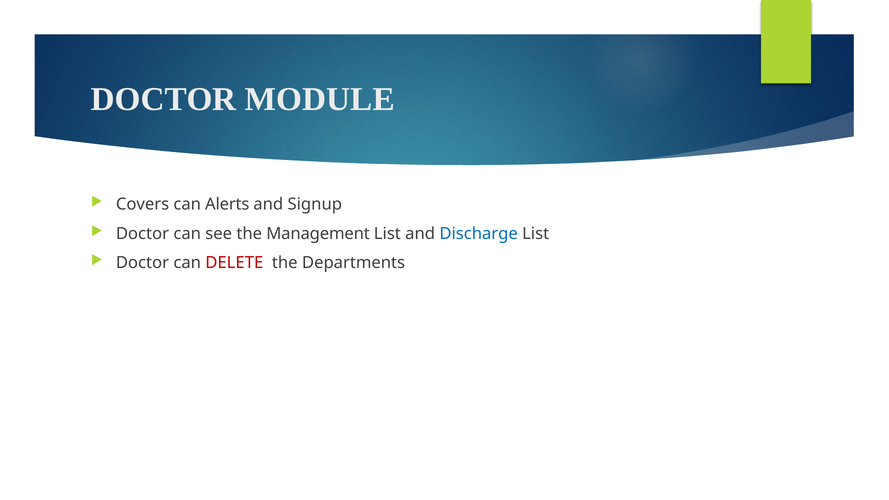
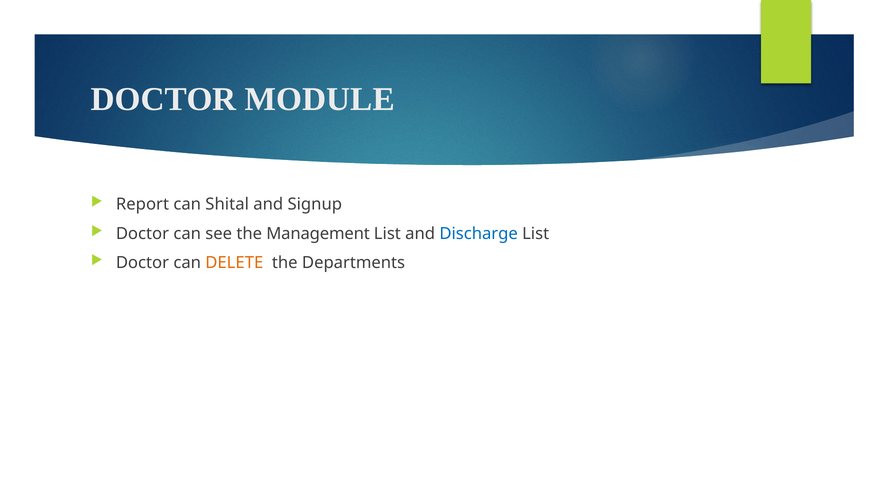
Covers: Covers -> Report (142, 204)
Alerts: Alerts -> Shital (227, 204)
DELETE colour: red -> orange (234, 263)
